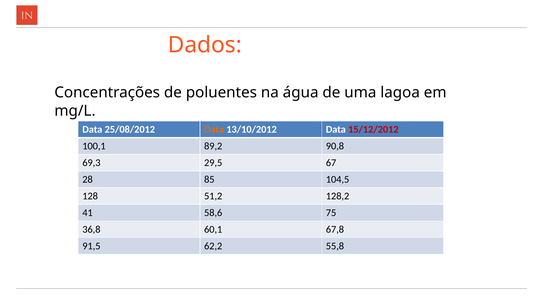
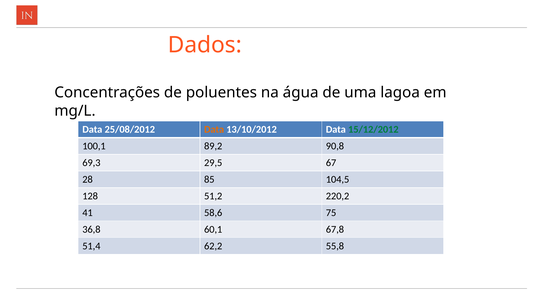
15/12/2012 colour: red -> green (373, 130)
128,2: 128,2 -> 220,2 (338, 196)
91,5: 91,5 -> 51,4 (91, 246)
